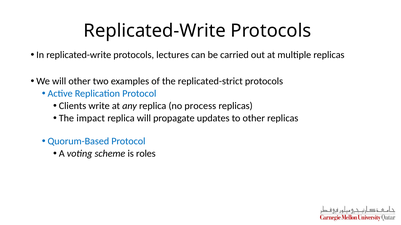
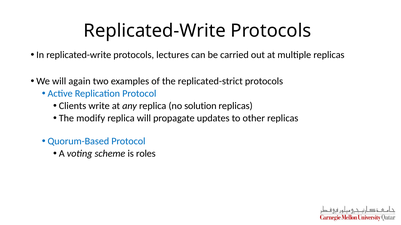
will other: other -> again (79, 81)
process: process -> solution (200, 106)
impact: impact -> modify (91, 118)
